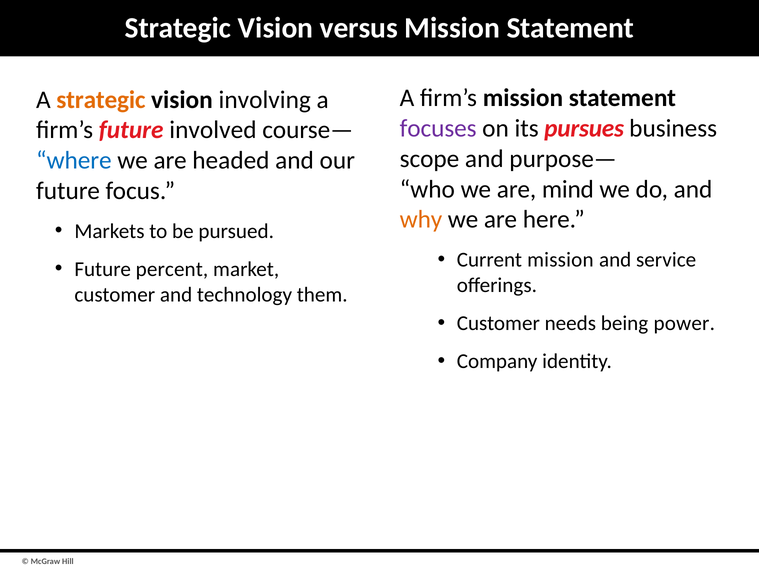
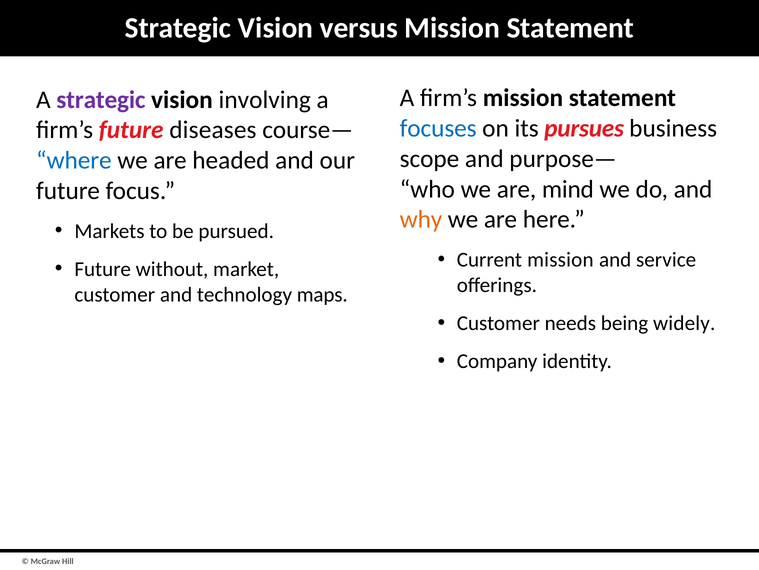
strategic colour: orange -> purple (101, 100)
focuses colour: purple -> blue (438, 128)
involved: involved -> diseases (213, 130)
percent: percent -> without (172, 269)
them: them -> maps (322, 294)
power: power -> widely (684, 323)
